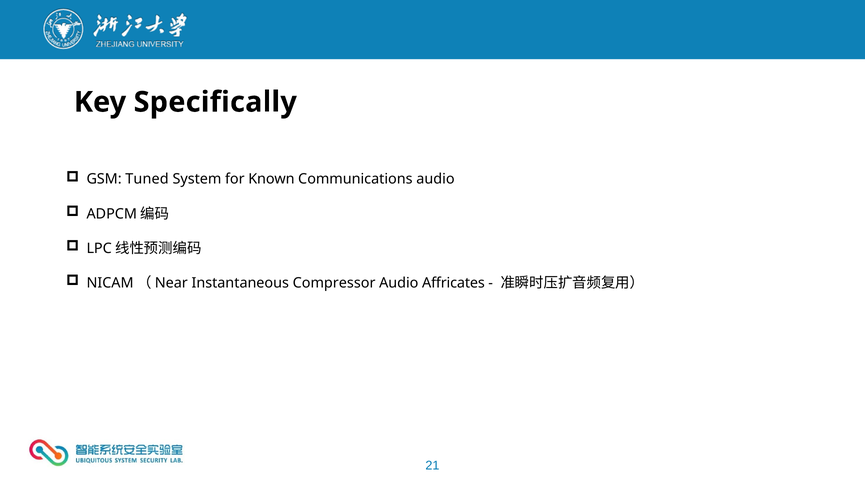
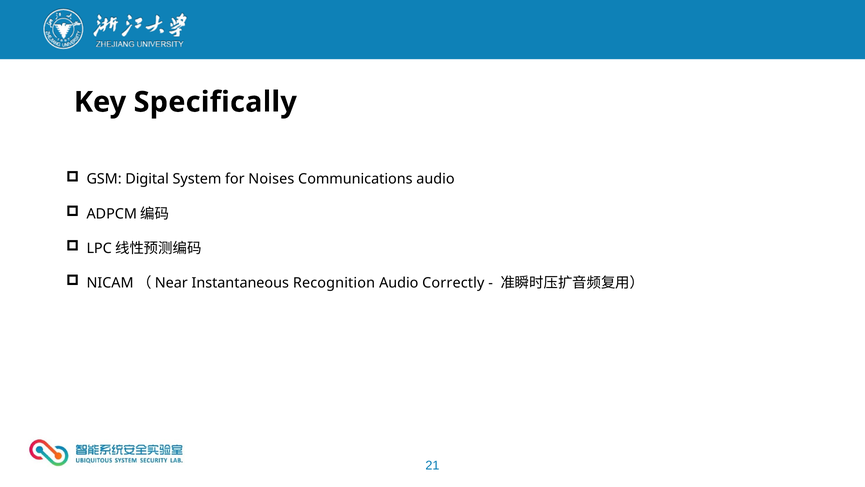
Tuned: Tuned -> Digital (147, 179)
Known: Known -> Noises (271, 179)
Compressor: Compressor -> Recognition (334, 283)
Affricates: Affricates -> Correctly (453, 283)
